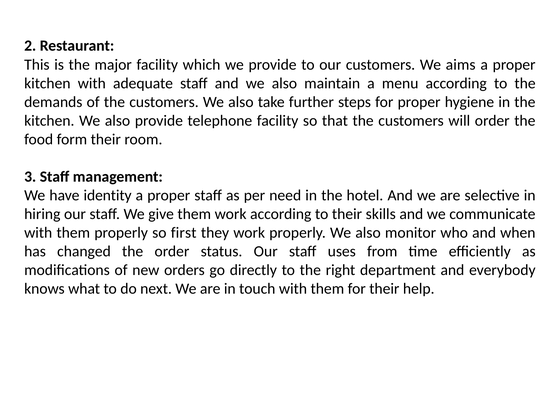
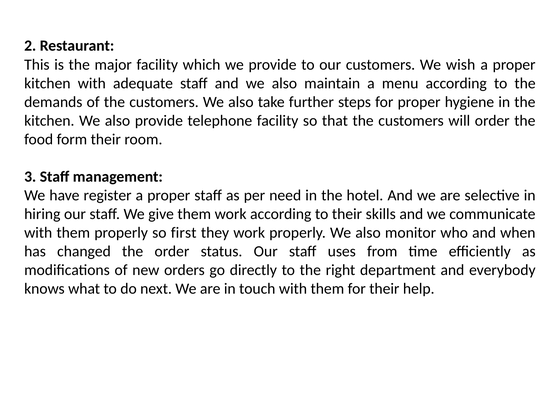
aims: aims -> wish (461, 65)
identity: identity -> register (108, 195)
